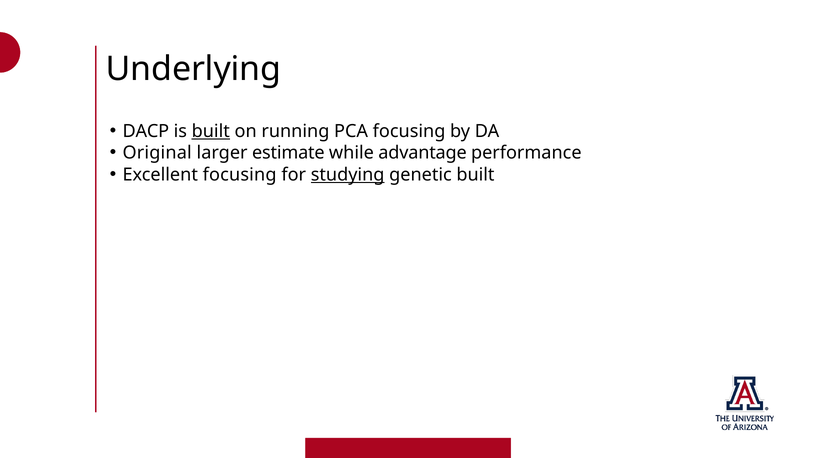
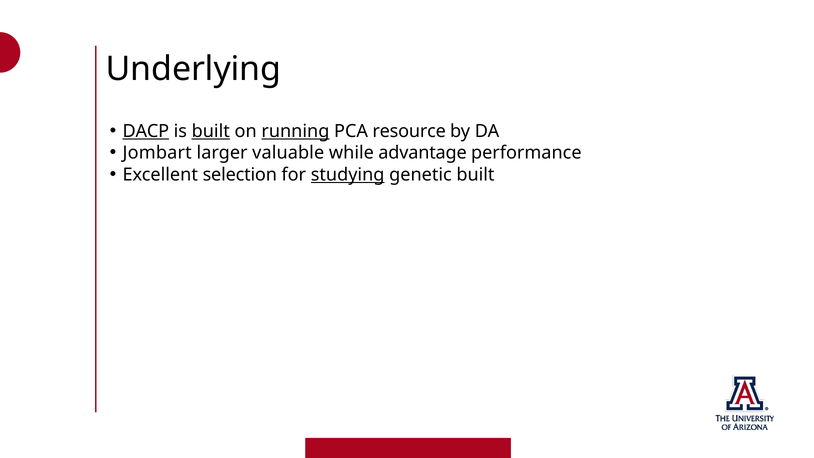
DACP underline: none -> present (146, 131)
running underline: none -> present (295, 131)
PCA focusing: focusing -> resource (409, 131)
Original: Original -> Jombart (157, 153)
estimate: estimate -> valuable (288, 153)
Excellent focusing: focusing -> selection (240, 175)
